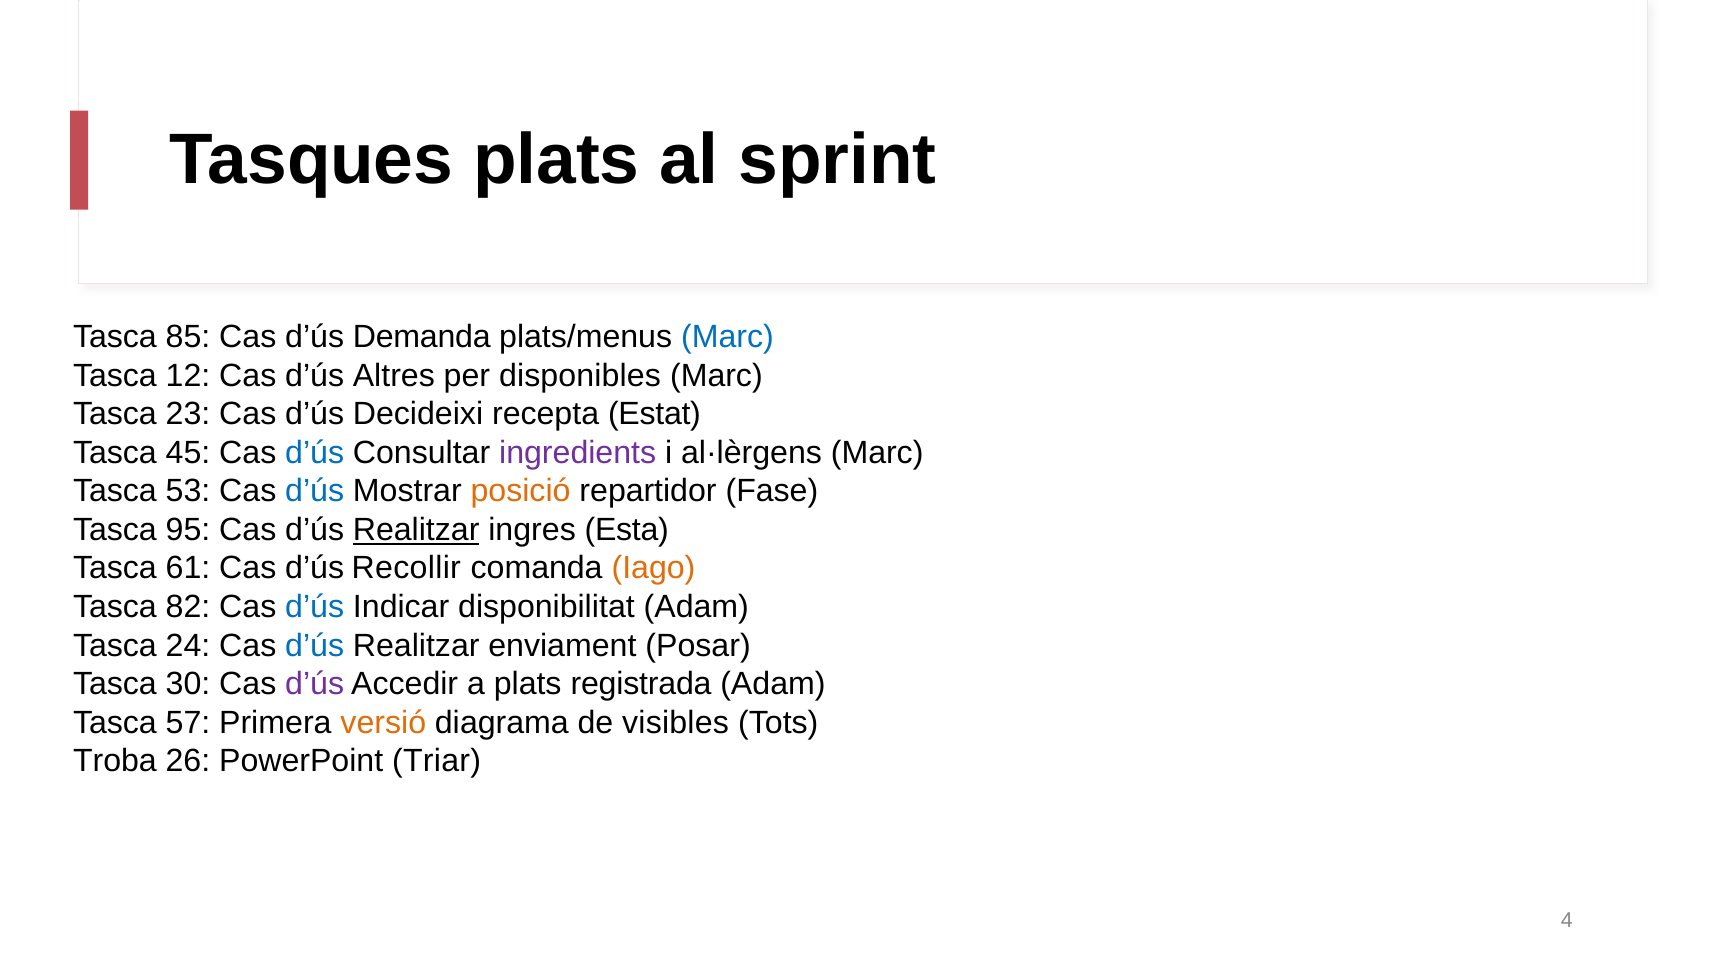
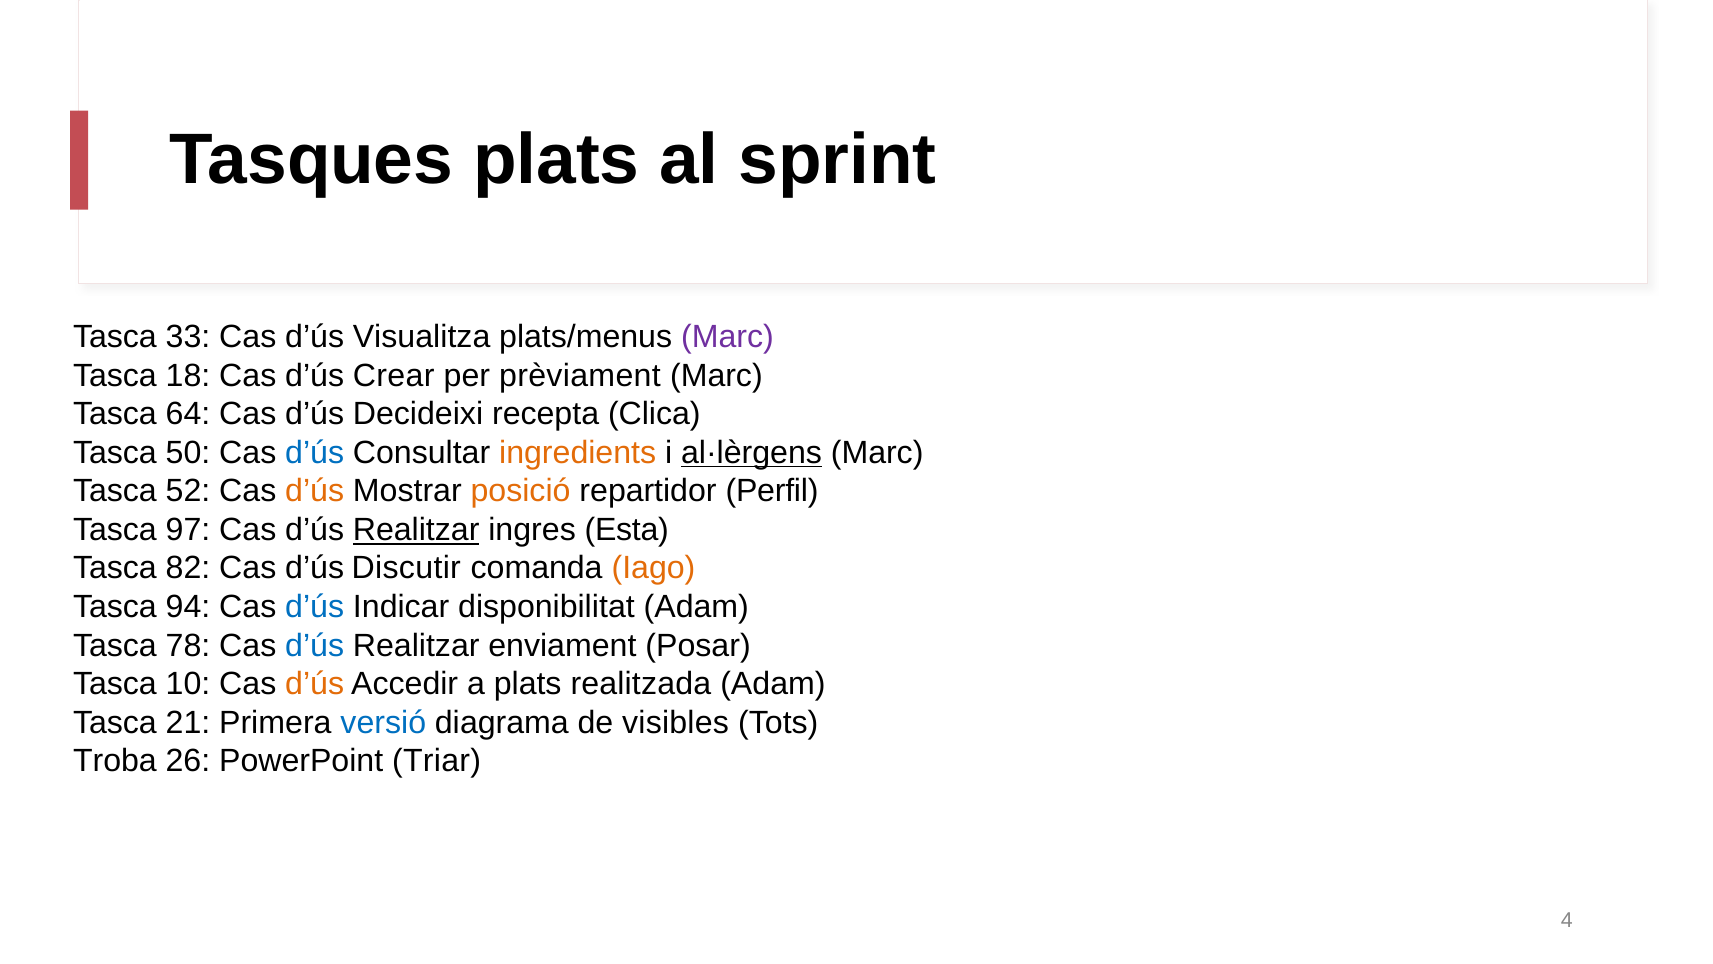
85: 85 -> 33 (188, 337)
Demanda: Demanda -> Visualitza (422, 337)
Marc colour: blue -> purple (727, 337)
12: 12 -> 18 (188, 375)
Altres: Altres -> Crear (394, 375)
disponibles: disponibles -> prèviament (580, 375)
23: 23 -> 64 (188, 414)
Estat: Estat -> Clica (654, 414)
45: 45 -> 50 (188, 452)
ingredients colour: purple -> orange (578, 452)
al·lèrgens underline: none -> present (751, 452)
53: 53 -> 52 (188, 491)
d’ús colour: blue -> orange (315, 491)
Fase: Fase -> Perfil (772, 491)
95: 95 -> 97 (188, 530)
61: 61 -> 82 (188, 568)
Recollir: Recollir -> Discutir (406, 568)
82: 82 -> 94 (188, 607)
24: 24 -> 78 (188, 645)
30: 30 -> 10 (188, 684)
d’ús colour: purple -> orange (315, 684)
registrada: registrada -> realitzada (641, 684)
57: 57 -> 21 (188, 722)
versió colour: orange -> blue (383, 722)
